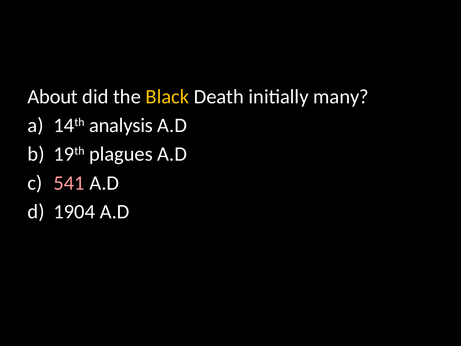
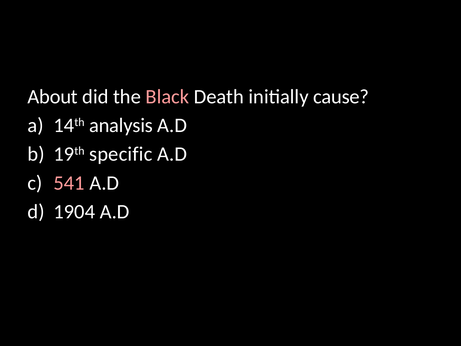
Black colour: yellow -> pink (167, 97)
many: many -> cause (341, 97)
plagues: plagues -> specific (121, 154)
